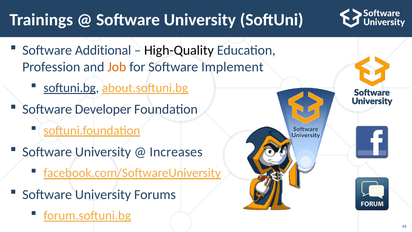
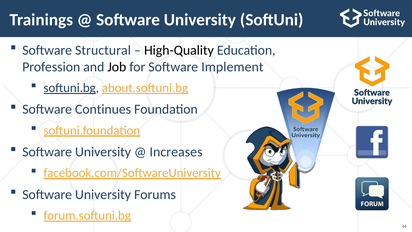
Additional: Additional -> Structural (103, 50)
Job colour: orange -> black (117, 67)
Developer: Developer -> Continues (103, 109)
